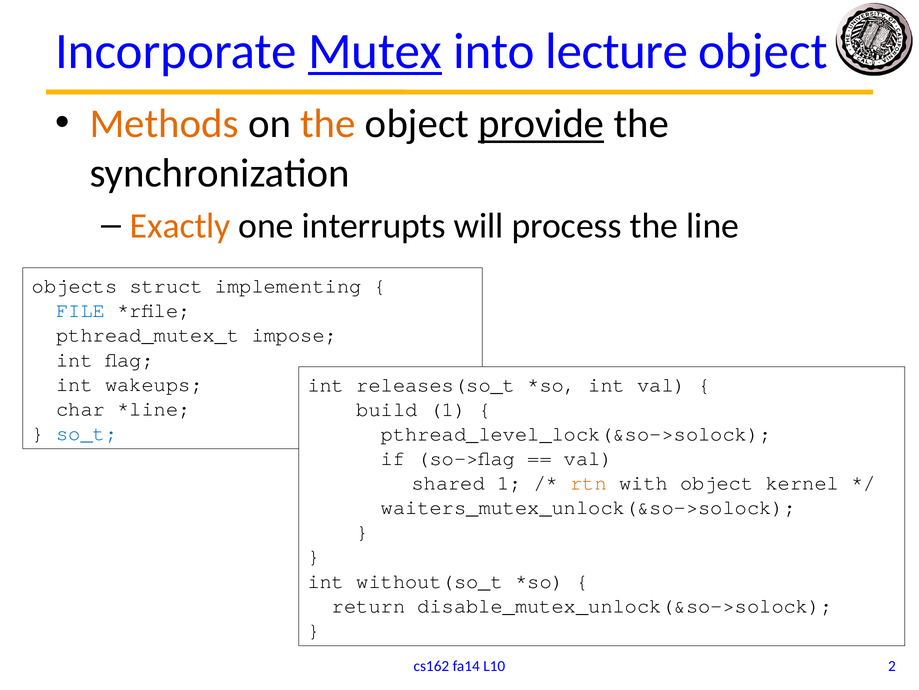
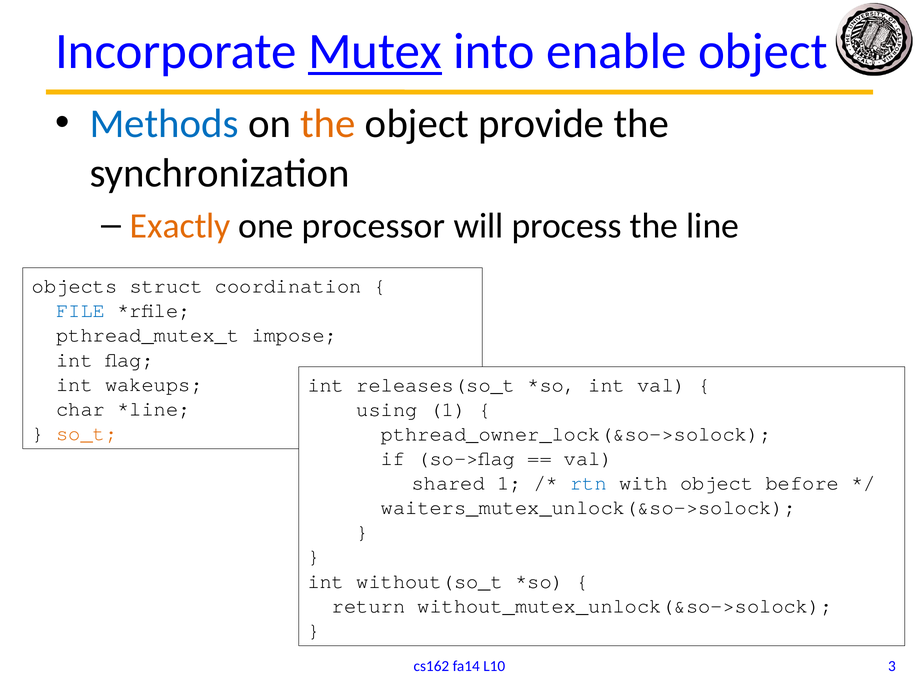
lecture: lecture -> enable (617, 51)
Methods colour: orange -> blue (164, 124)
provide underline: present -> none (541, 124)
interrupts: interrupts -> processor (374, 226)
implementing: implementing -> coordination (288, 286)
build: build -> using (387, 409)
so_t colour: blue -> orange (87, 433)
pthread_level_lock(&so->solock: pthread_level_lock(&so->solock -> pthread_owner_lock(&so->solock (576, 434)
rtn colour: orange -> blue (589, 483)
kernel: kernel -> before (802, 483)
disable_mutex_unlock(&so->solock: disable_mutex_unlock(&so->solock -> without_mutex_unlock(&so->solock (625, 605)
2: 2 -> 3 (892, 666)
